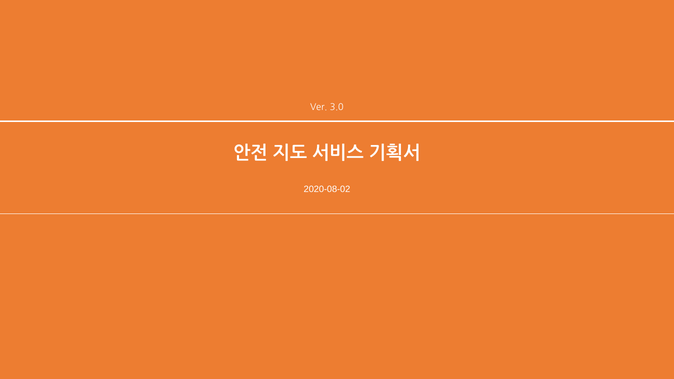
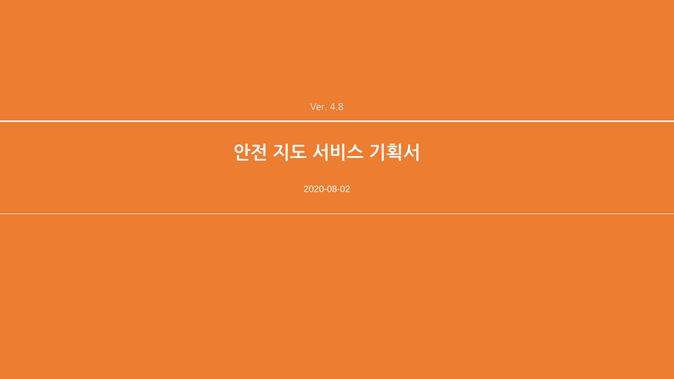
3.0: 3.0 -> 4.8 (337, 107)
